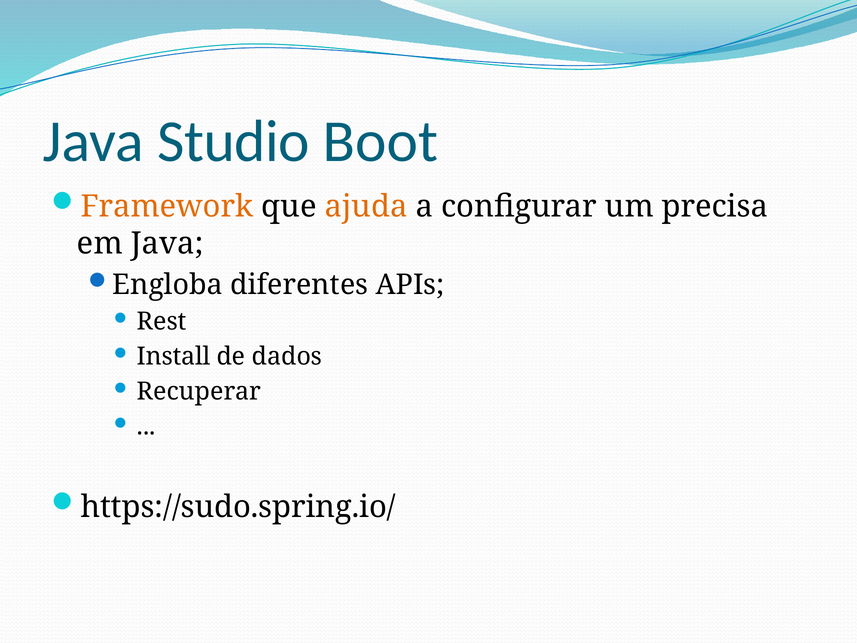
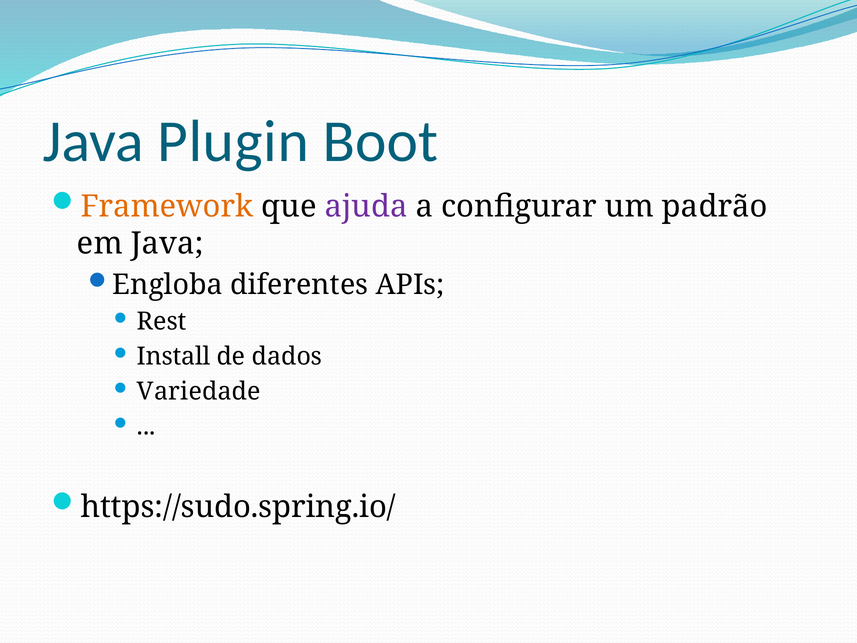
Studio: Studio -> Plugin (233, 142)
ajuda colour: orange -> purple (366, 206)
precisa: precisa -> padrão (715, 206)
Recuperar: Recuperar -> Variedade (199, 392)
